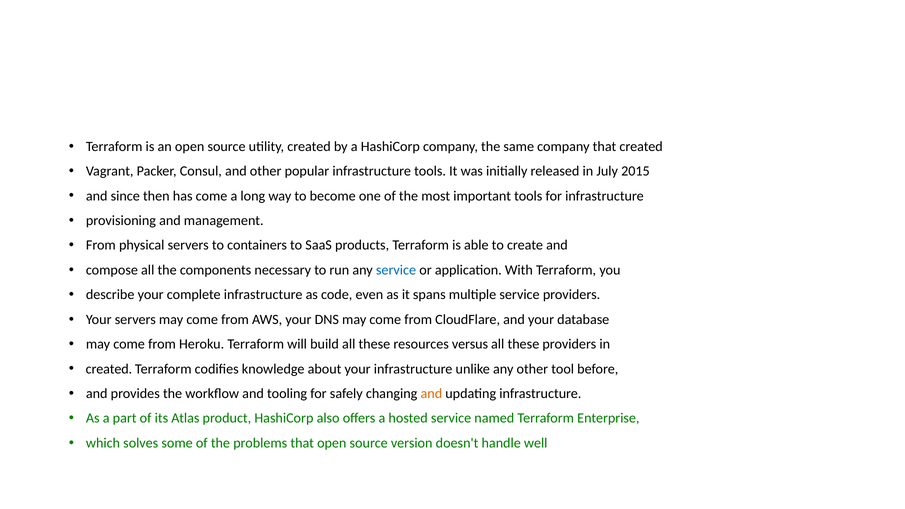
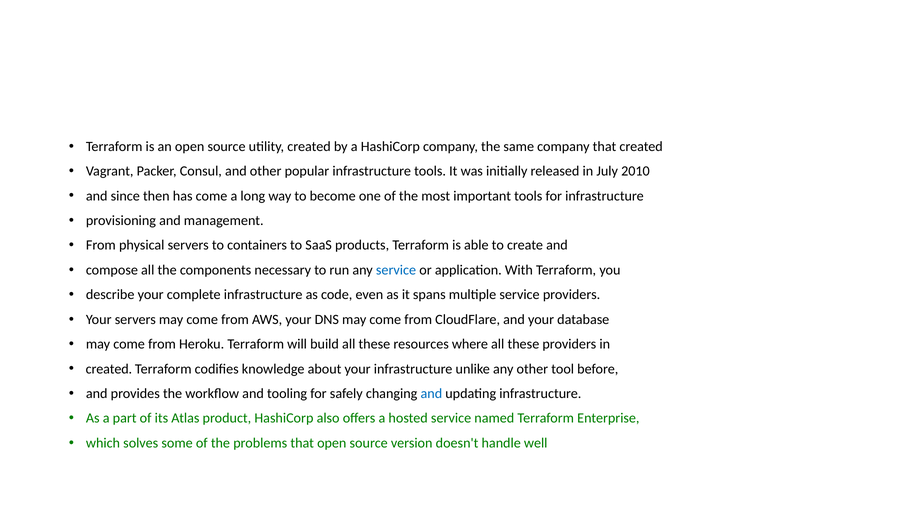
2015: 2015 -> 2010 (635, 171)
versus: versus -> where (470, 344)
and colour: orange -> blue (431, 394)
